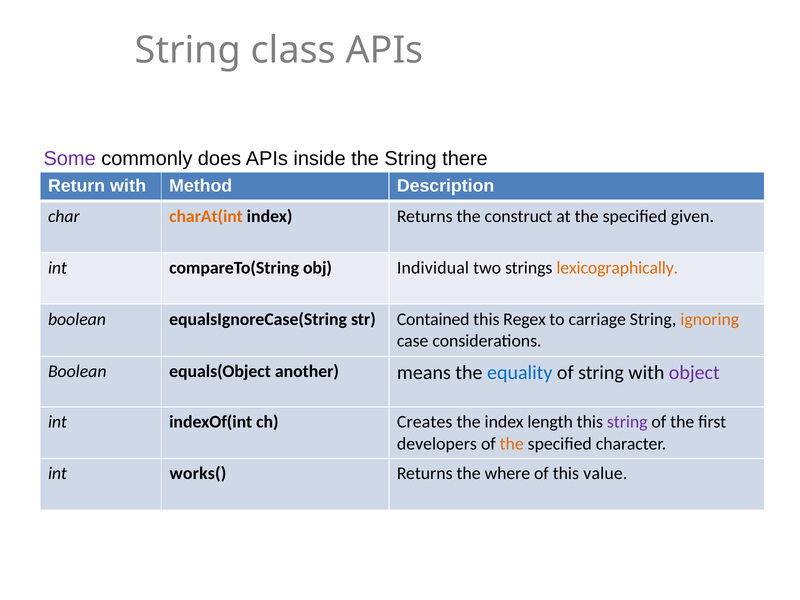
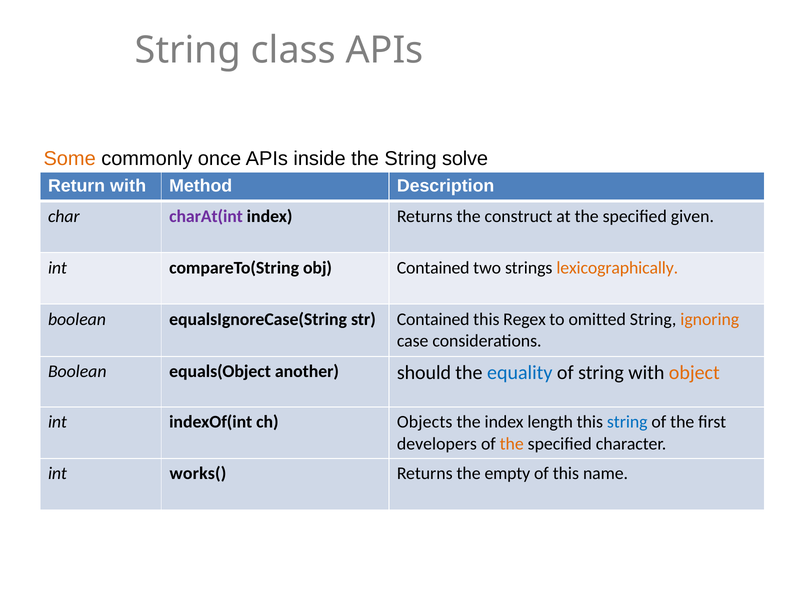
Some colour: purple -> orange (70, 158)
does: does -> once (220, 158)
there: there -> solve (465, 158)
charAt(int colour: orange -> purple (206, 216)
obj Individual: Individual -> Contained (433, 268)
carriage: carriage -> omitted (597, 319)
means: means -> should (424, 373)
object colour: purple -> orange (694, 373)
Creates: Creates -> Objects (425, 422)
string colour: purple -> blue (627, 422)
where: where -> empty (507, 474)
value: value -> name (606, 474)
